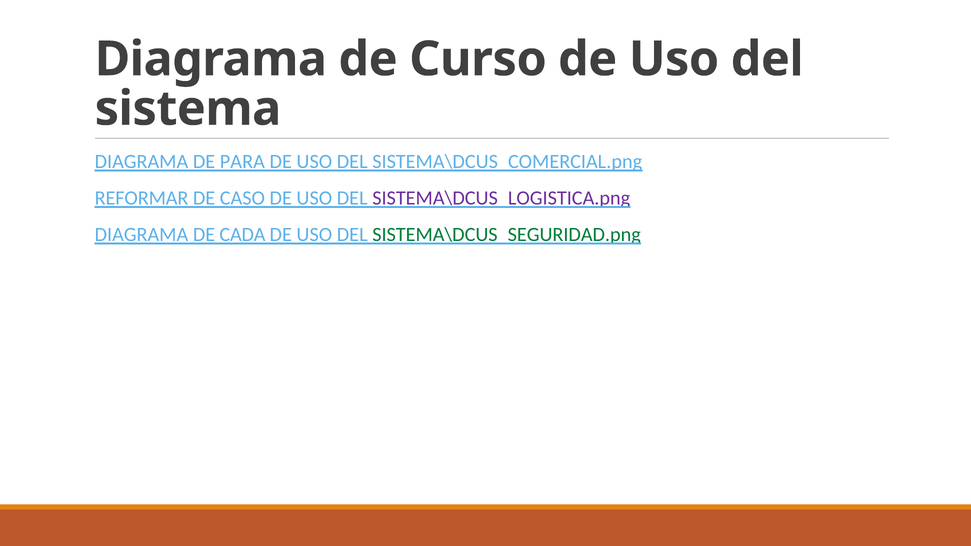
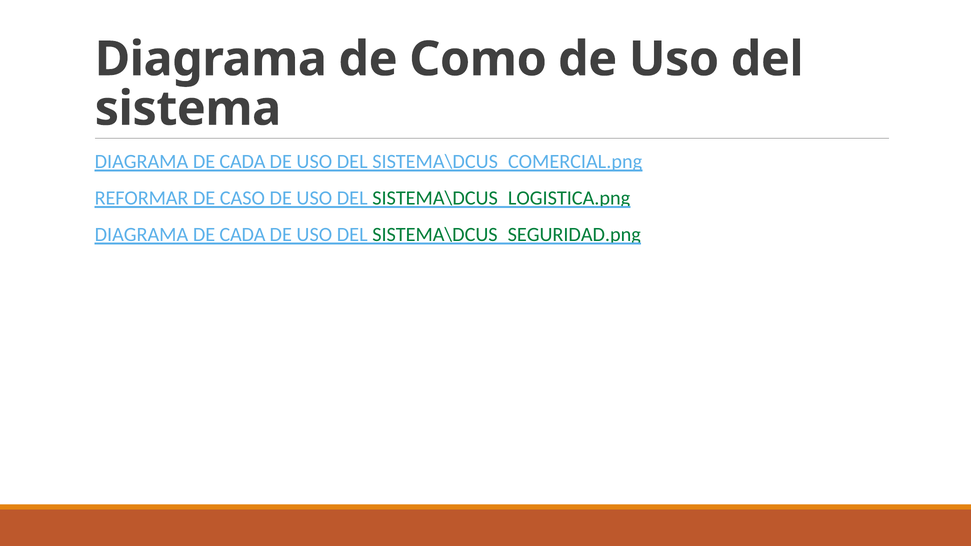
Curso: Curso -> Como (478, 59)
PARA: PARA -> CADA (243, 162)
SISTEMA\DCUS_LOGISTICA.png colour: purple -> green (501, 198)
